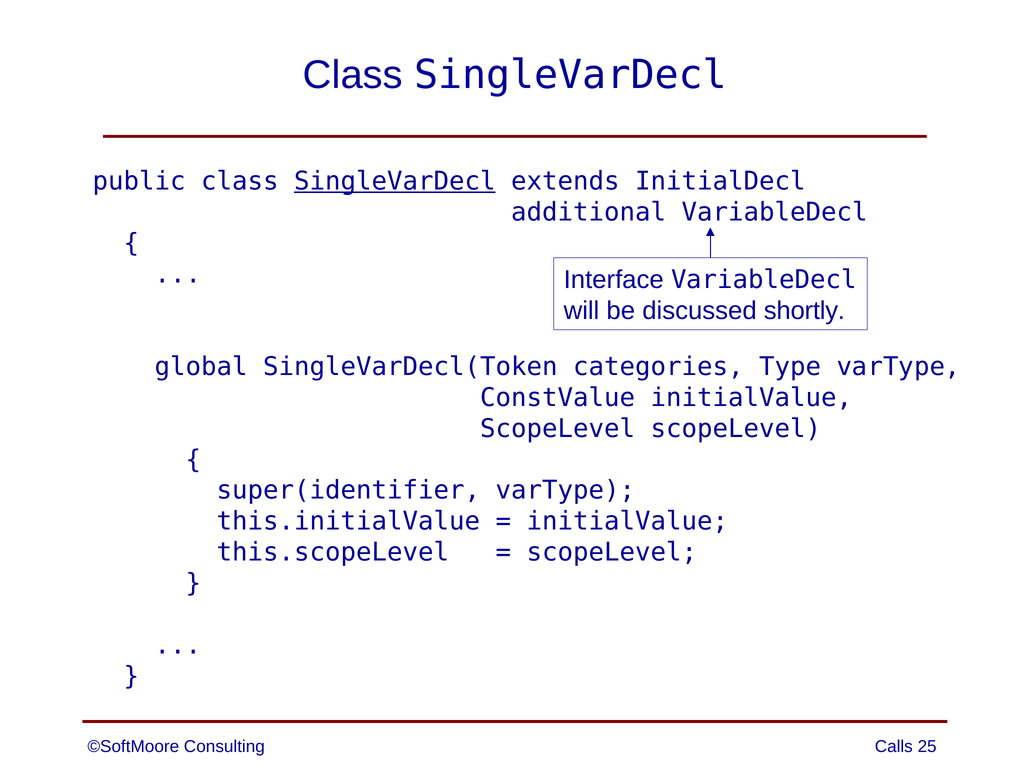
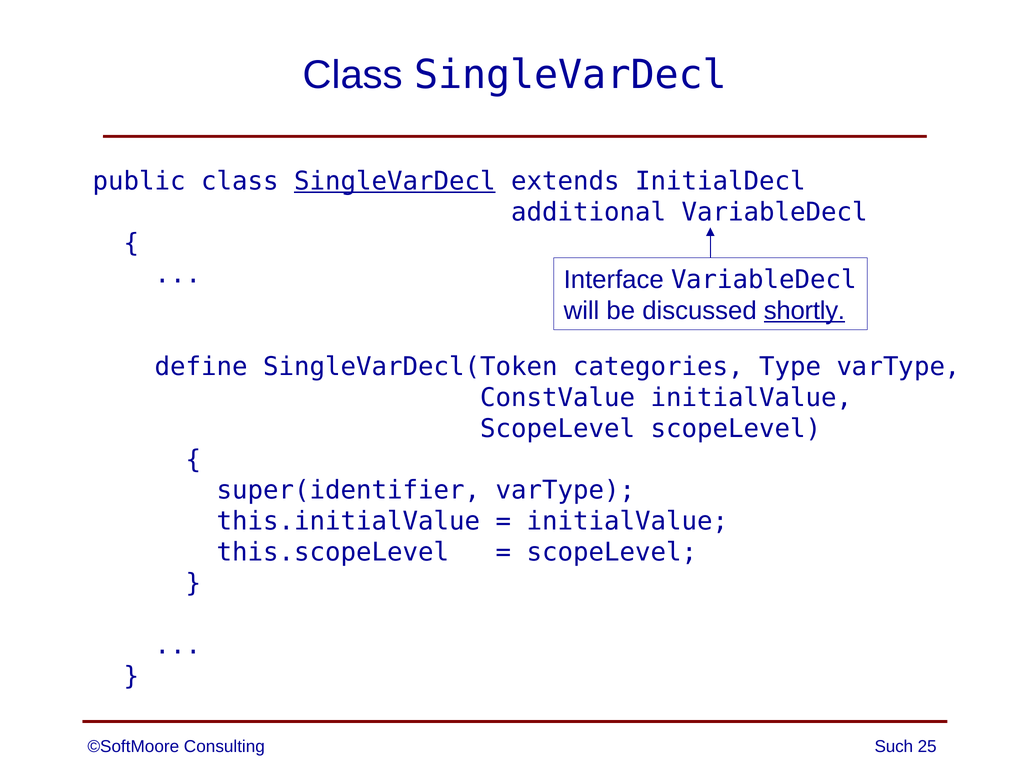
shortly underline: none -> present (804, 311)
global: global -> define (201, 367)
Calls: Calls -> Such (894, 746)
